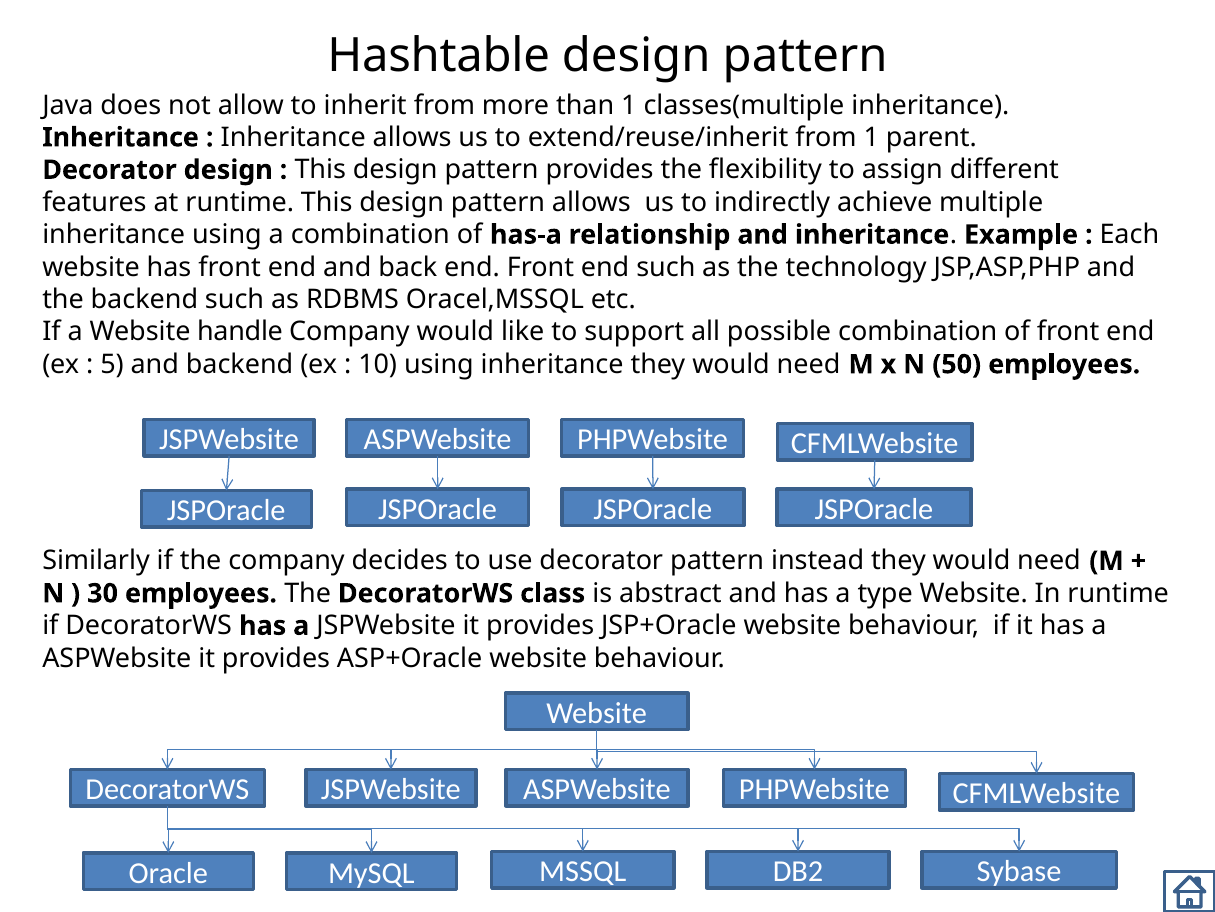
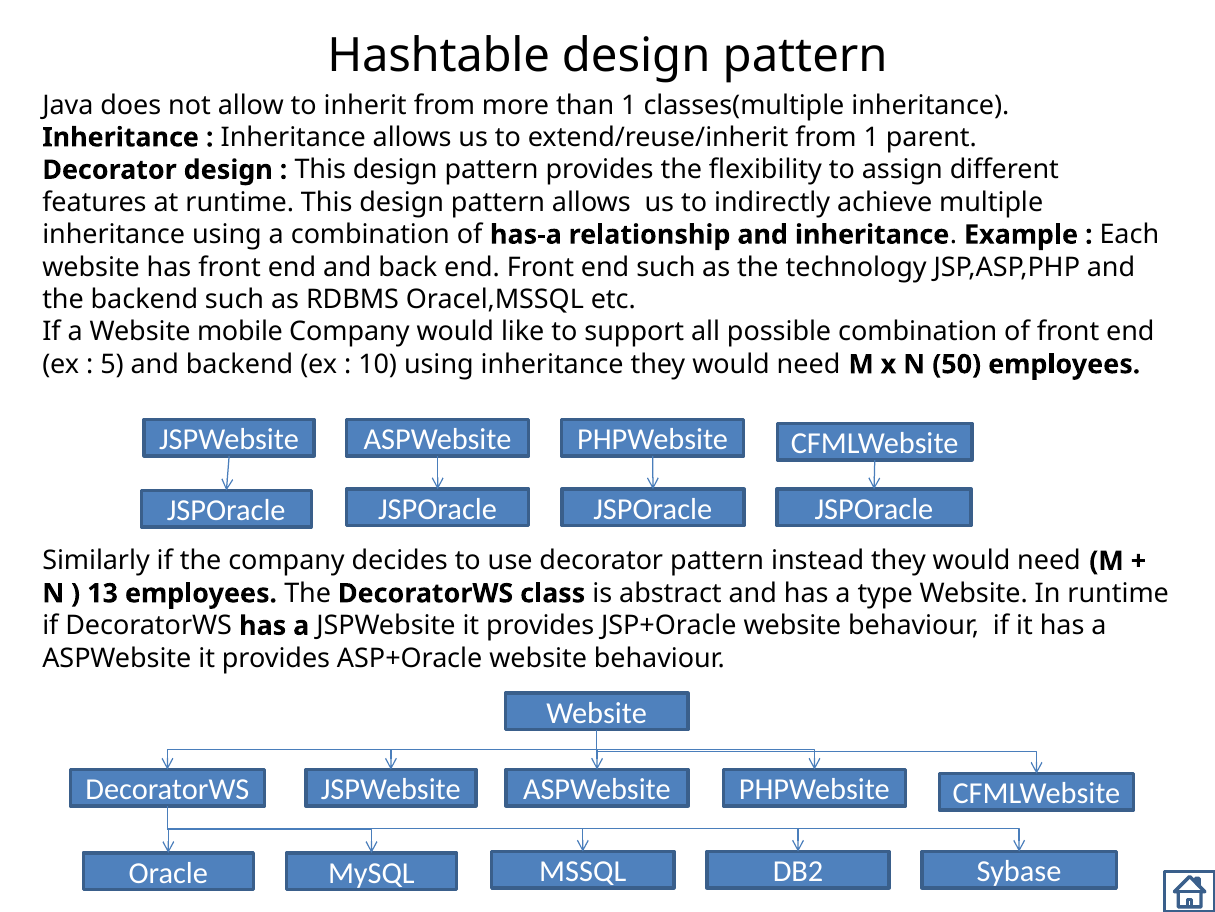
handle: handle -> mobile (240, 332)
30: 30 -> 13 (103, 593)
